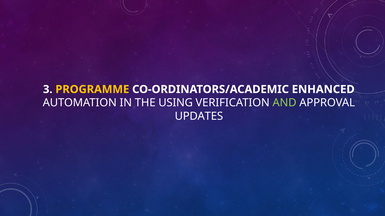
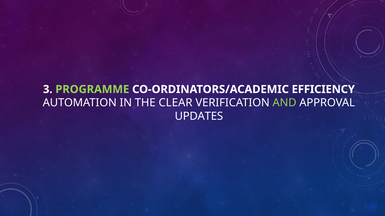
PROGRAMME colour: yellow -> light green (92, 90)
ENHANCED: ENHANCED -> EFFICIENCY (323, 90)
USING: USING -> CLEAR (176, 103)
